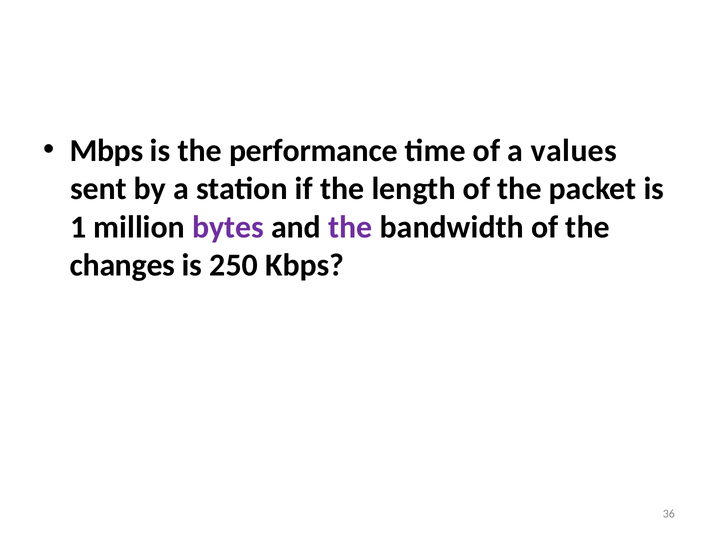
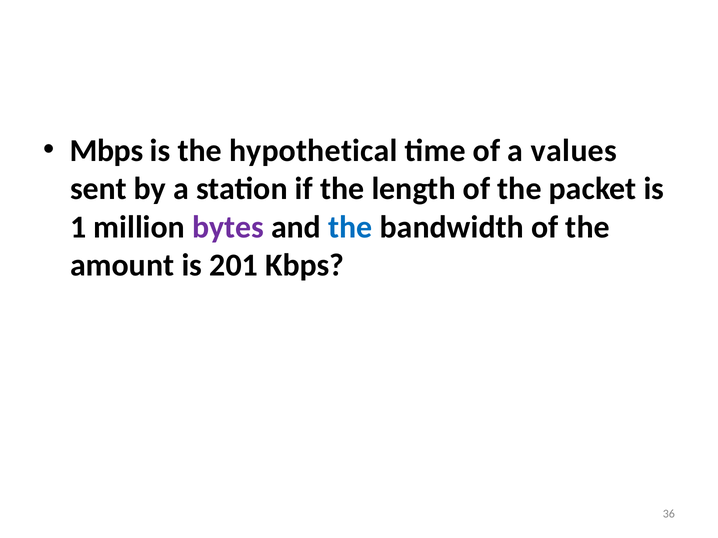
performance: performance -> hypothetical (313, 151)
the colour: purple -> blue (350, 227)
changes: changes -> amount (122, 266)
250: 250 -> 201 (234, 266)
